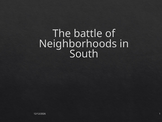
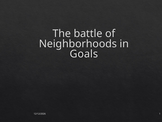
South: South -> Goals (84, 54)
